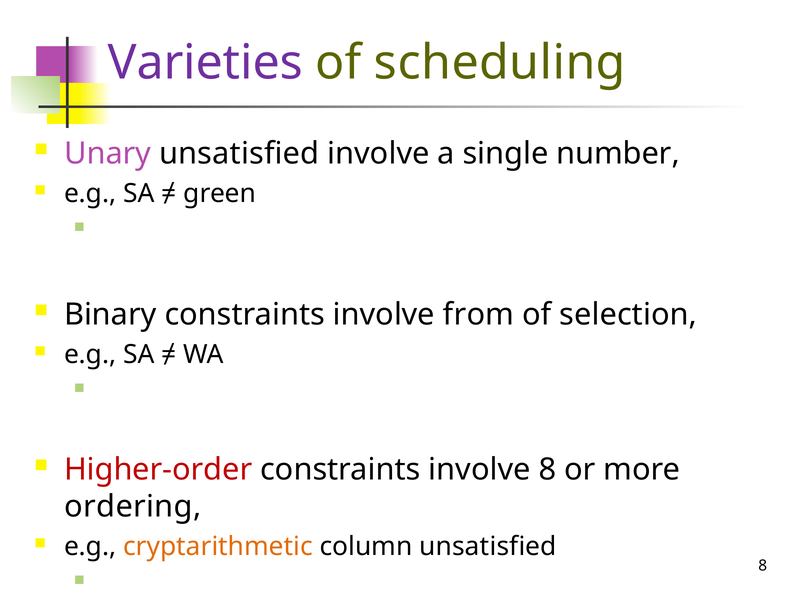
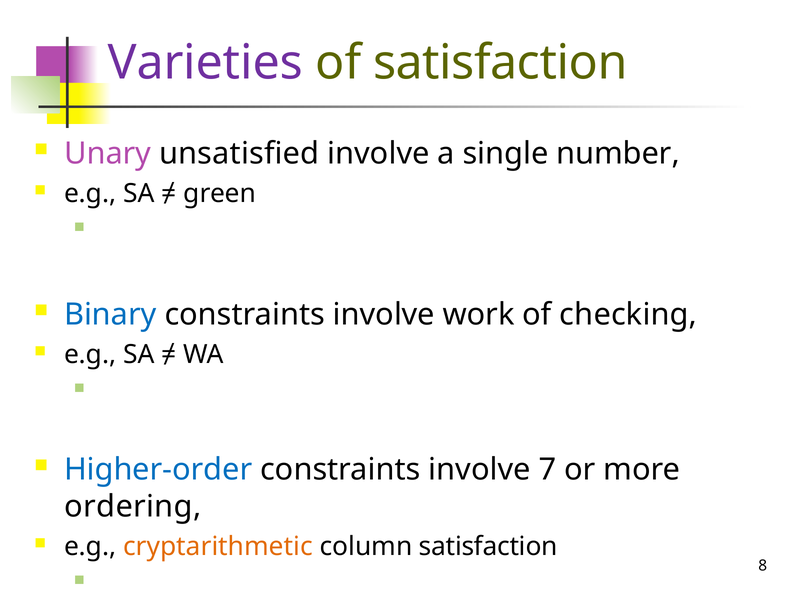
of scheduling: scheduling -> satisfaction (500, 63)
Binary colour: black -> blue (110, 315)
from: from -> work (479, 315)
selection: selection -> checking (628, 315)
Higher-order colour: red -> blue (158, 469)
involve 8: 8 -> 7 (547, 469)
column unsatisfied: unsatisfied -> satisfaction (488, 547)
